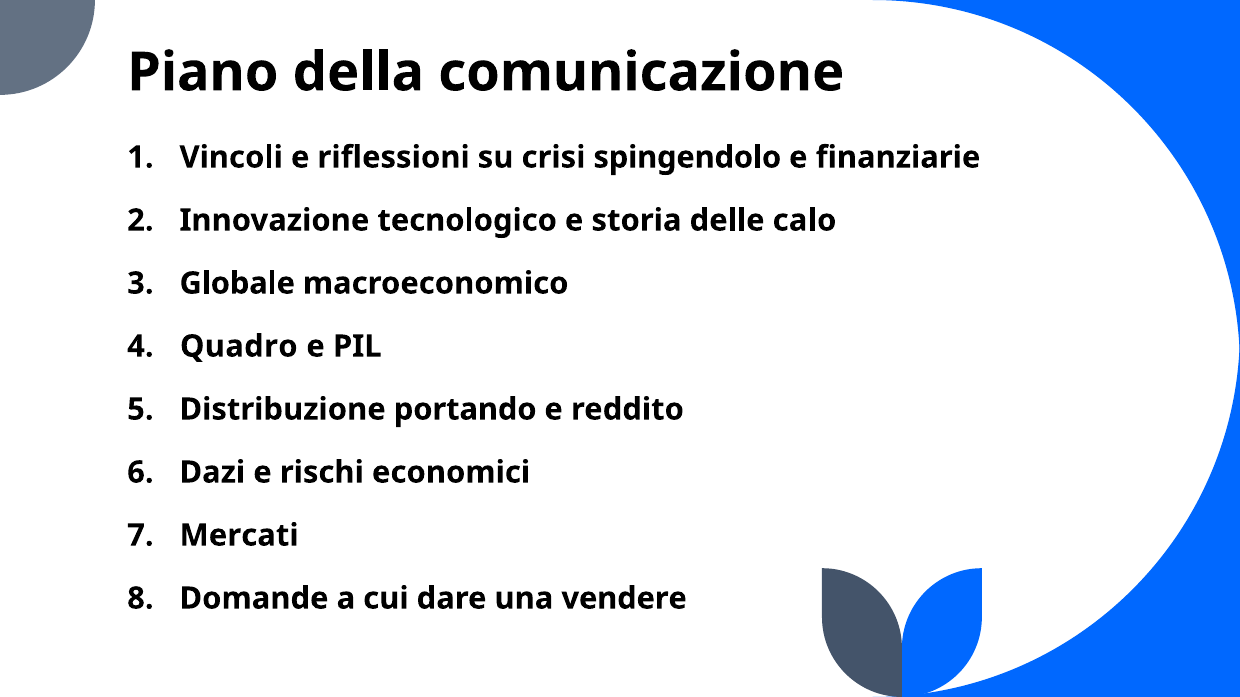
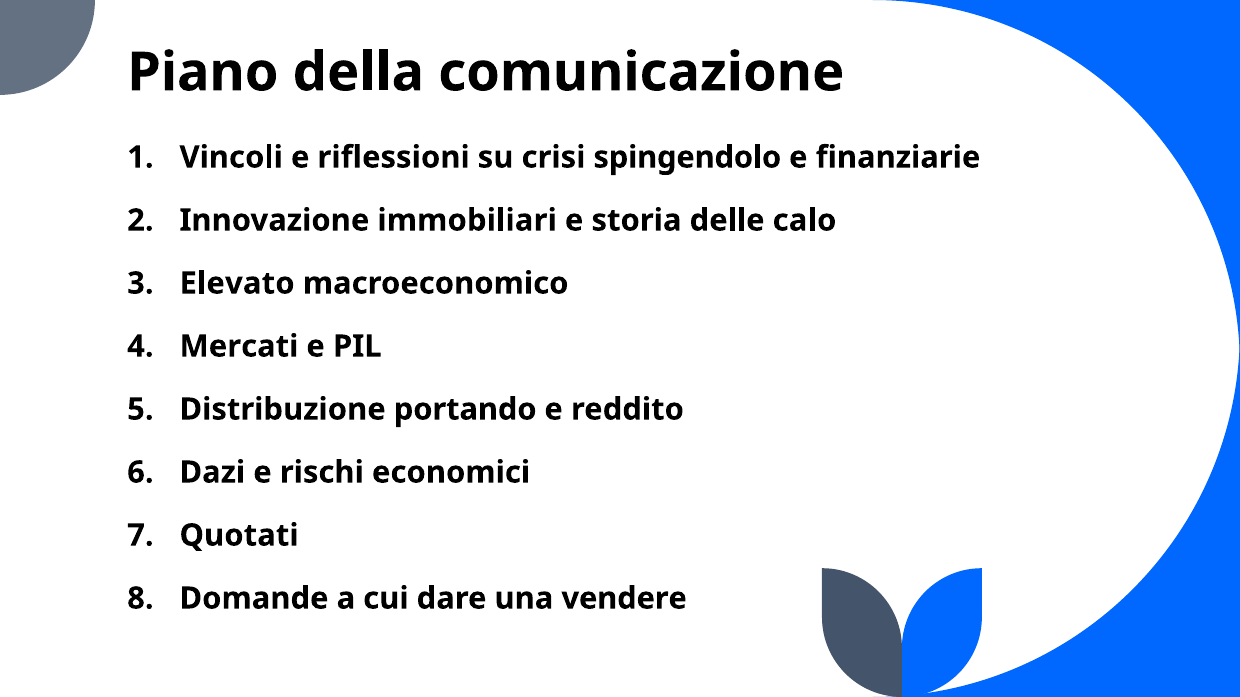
tecnologico: tecnologico -> immobiliari (467, 221)
Globale: Globale -> Elevato (237, 284)
Quadro: Quadro -> Mercati (239, 347)
Mercati: Mercati -> Quotati (239, 536)
